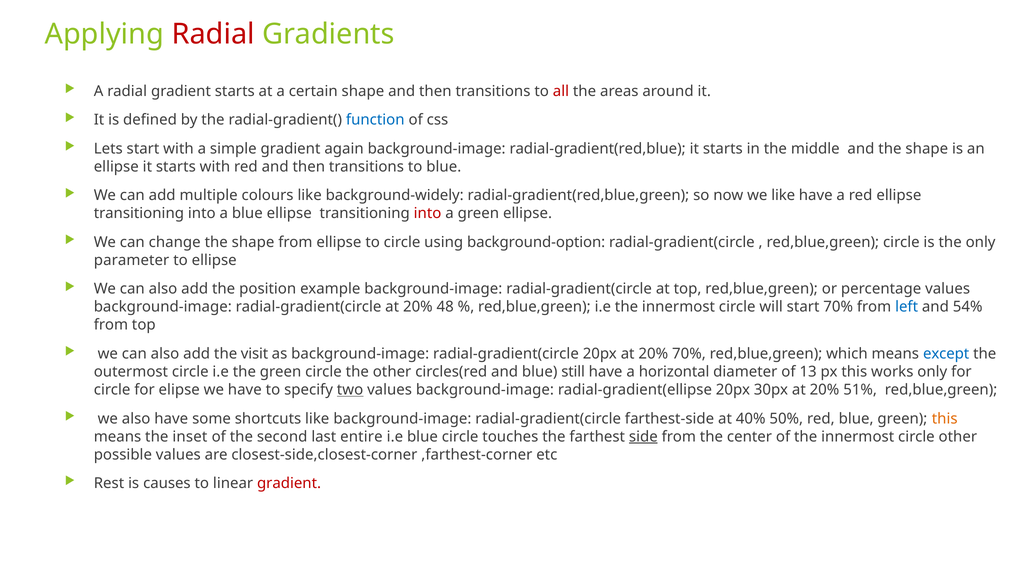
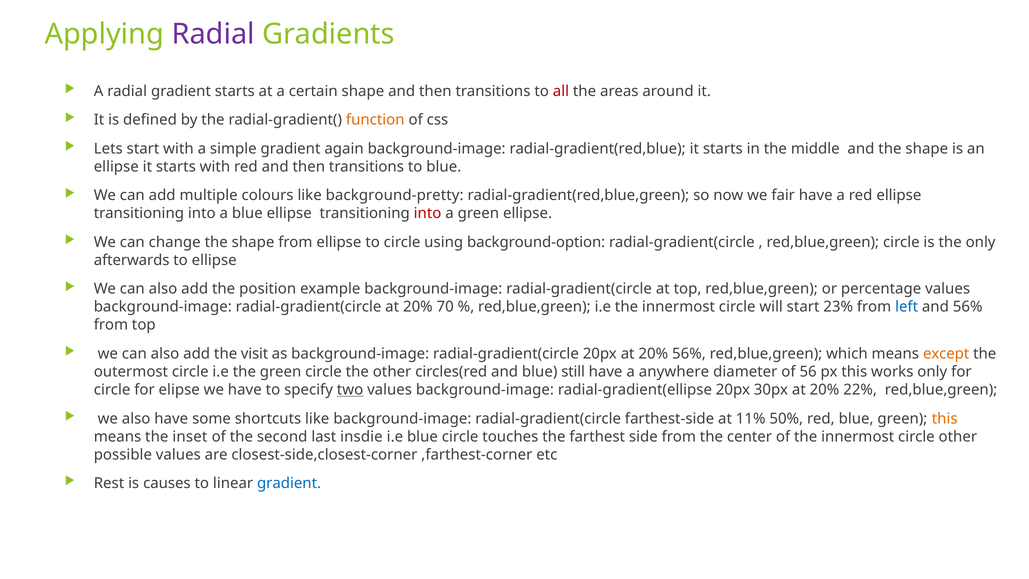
Radial colour: red -> purple (213, 34)
function colour: blue -> orange (375, 120)
background-widely: background-widely -> background-pretty (395, 195)
we like: like -> fair (783, 195)
parameter: parameter -> afterwards (132, 260)
48: 48 -> 70 (445, 307)
start 70%: 70% -> 23% (838, 307)
and 54%: 54% -> 56% (968, 307)
20% 70%: 70% -> 56% (689, 354)
except colour: blue -> orange (946, 354)
horizontal: horizontal -> anywhere (674, 372)
13: 13 -> 56 (808, 372)
51%: 51% -> 22% (860, 390)
40%: 40% -> 11% (751, 418)
entire: entire -> insdie (361, 436)
side underline: present -> none (643, 436)
gradient colour: red -> blue (289, 483)
